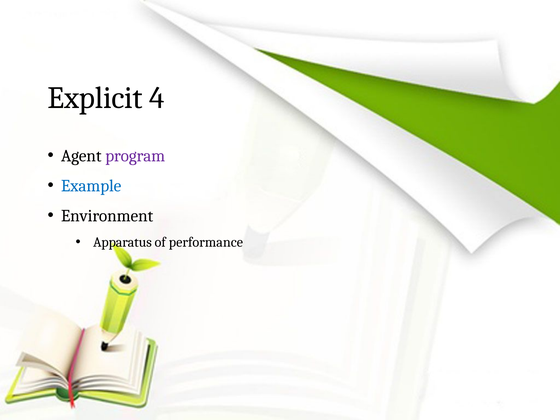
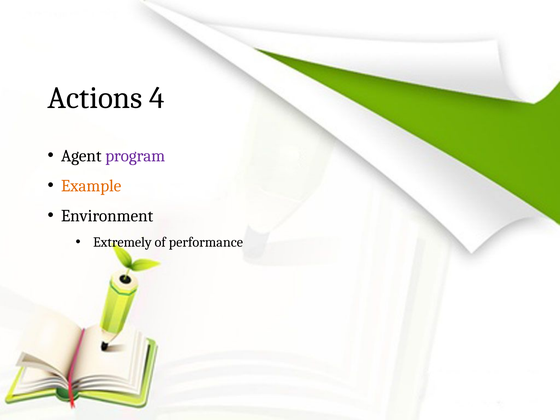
Explicit: Explicit -> Actions (95, 98)
Example colour: blue -> orange (91, 186)
Apparatus: Apparatus -> Extremely (122, 242)
